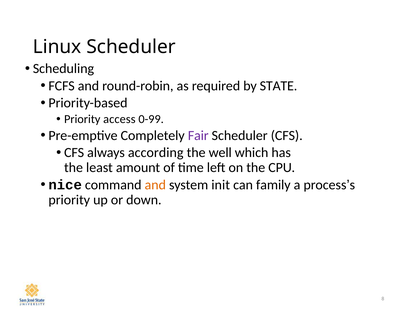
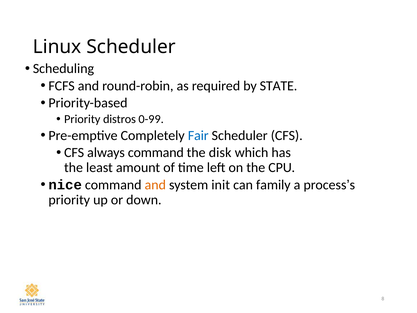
access: access -> distros (119, 119)
Fair colour: purple -> blue (198, 135)
always according: according -> command (156, 153)
well: well -> disk (220, 153)
